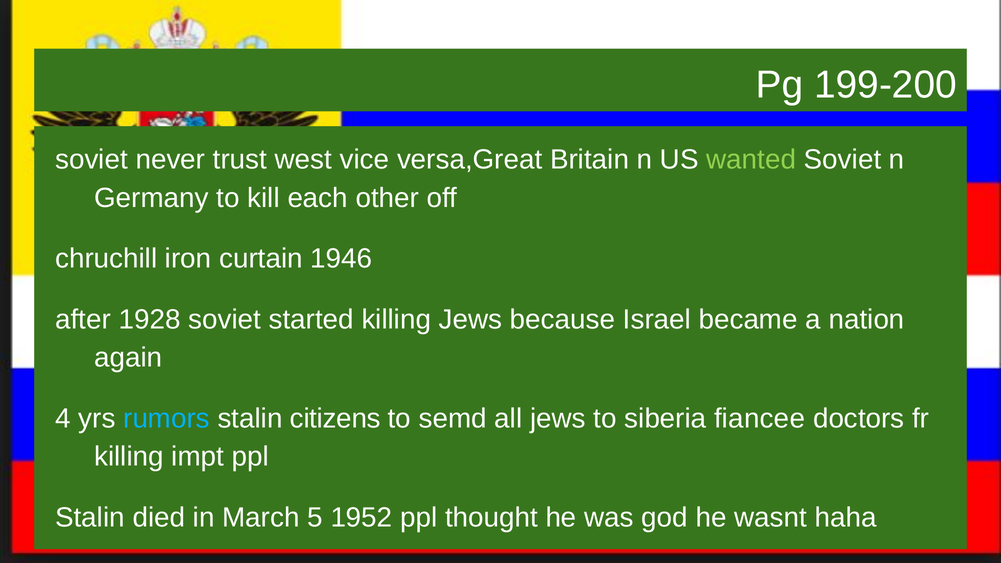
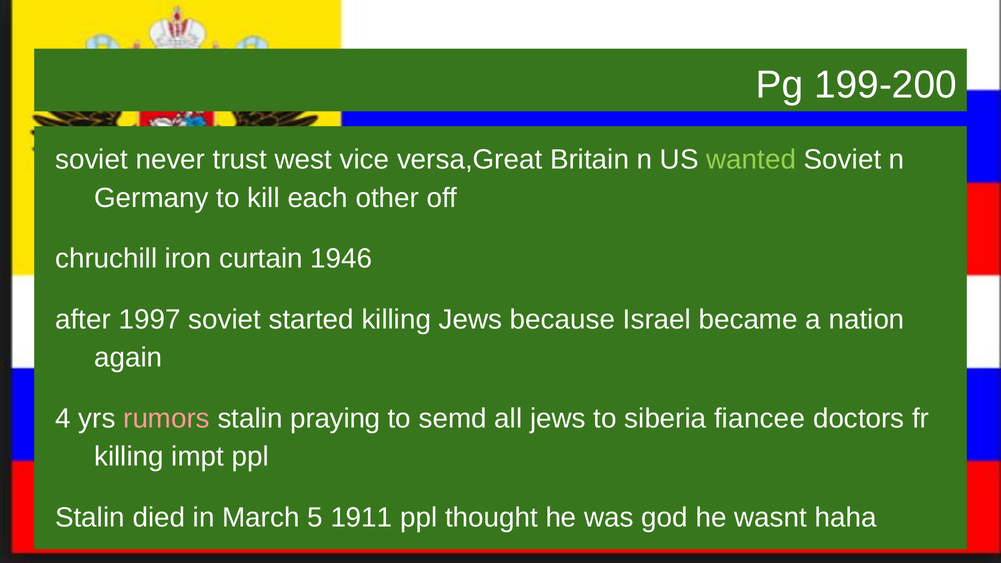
1928: 1928 -> 1997 (150, 319)
rumors colour: light blue -> pink (167, 418)
citizens: citizens -> praying (335, 418)
1952: 1952 -> 1911 (361, 517)
